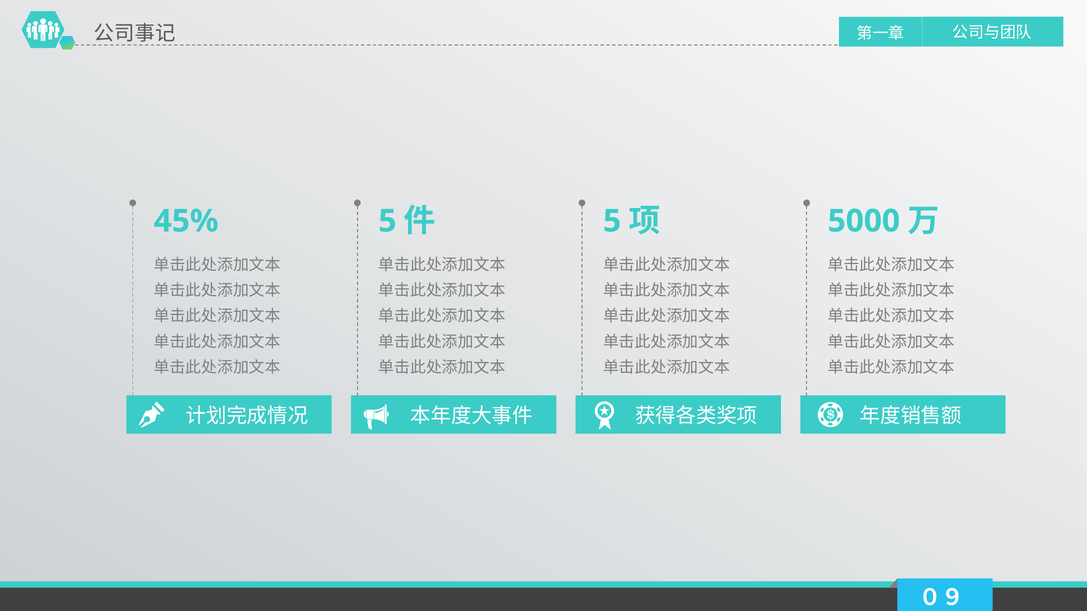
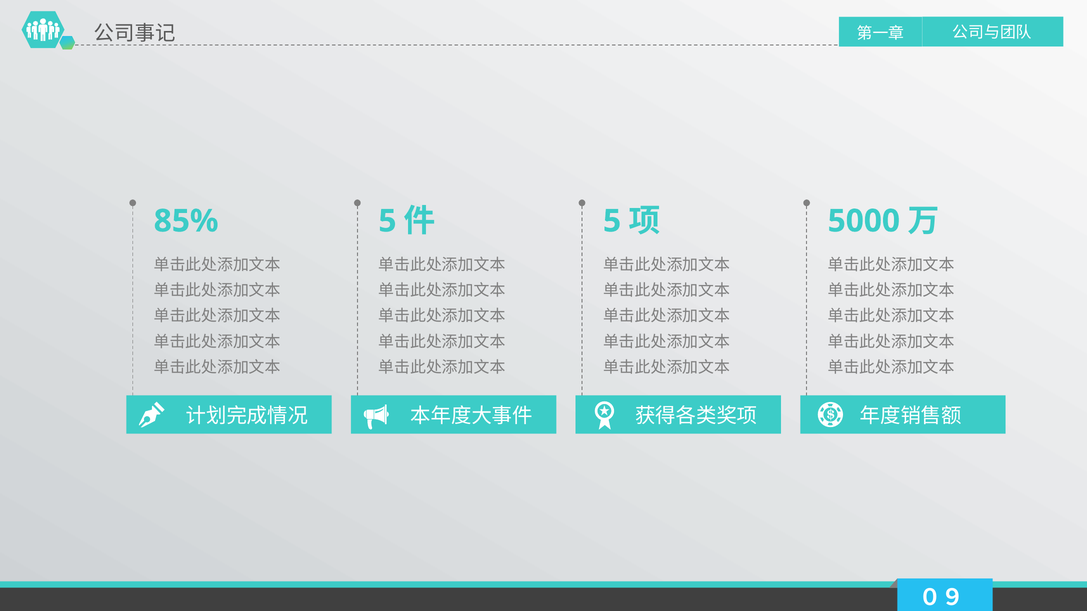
45%: 45% -> 85% (186, 221)
